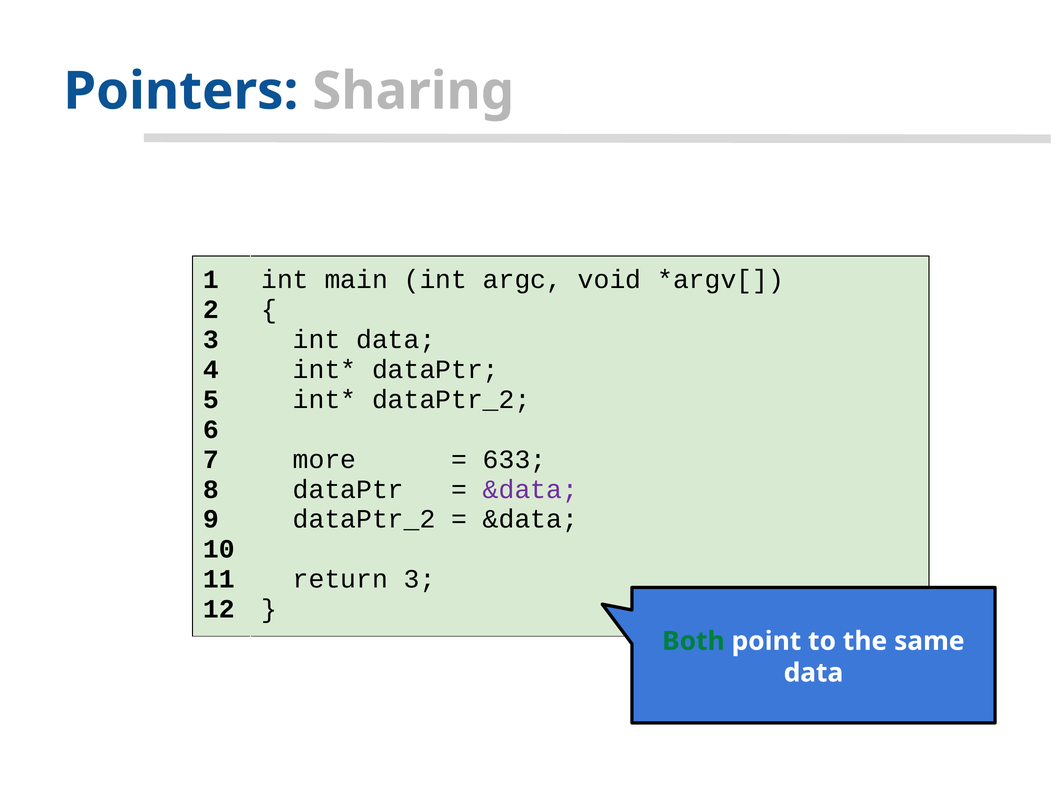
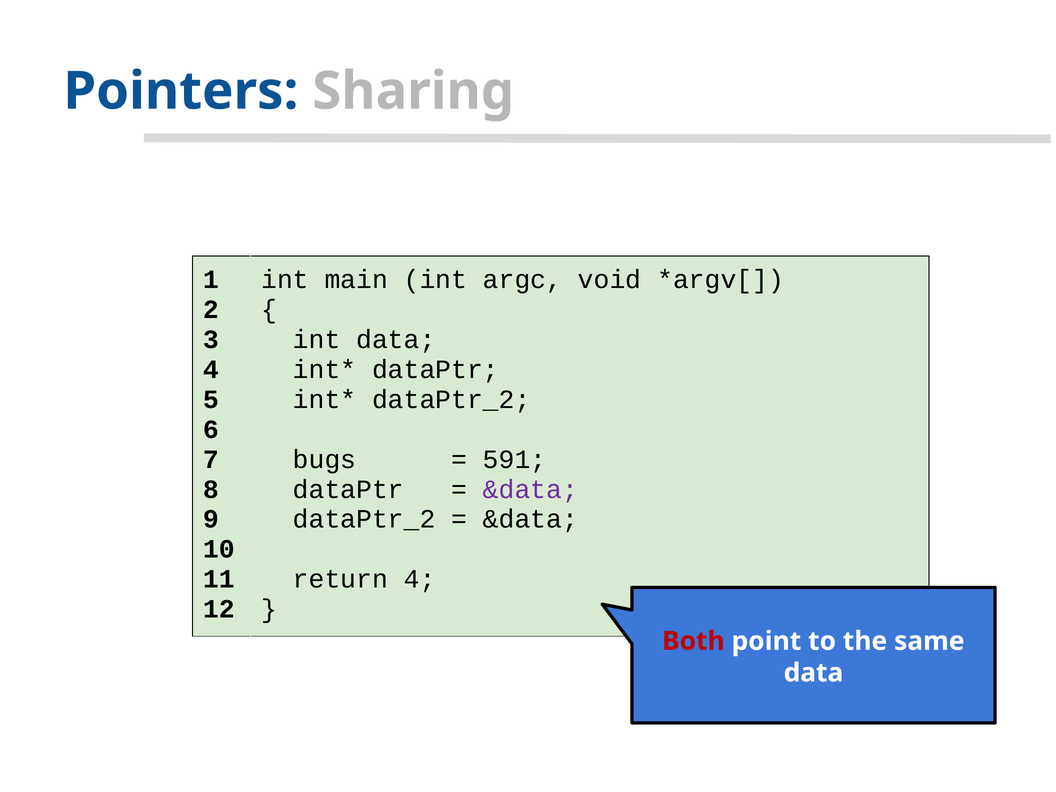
more: more -> bugs (325, 459)
633: 633 -> 591 (515, 459)
return 3: 3 -> 4 (420, 579)
Both colour: green -> red (693, 641)
